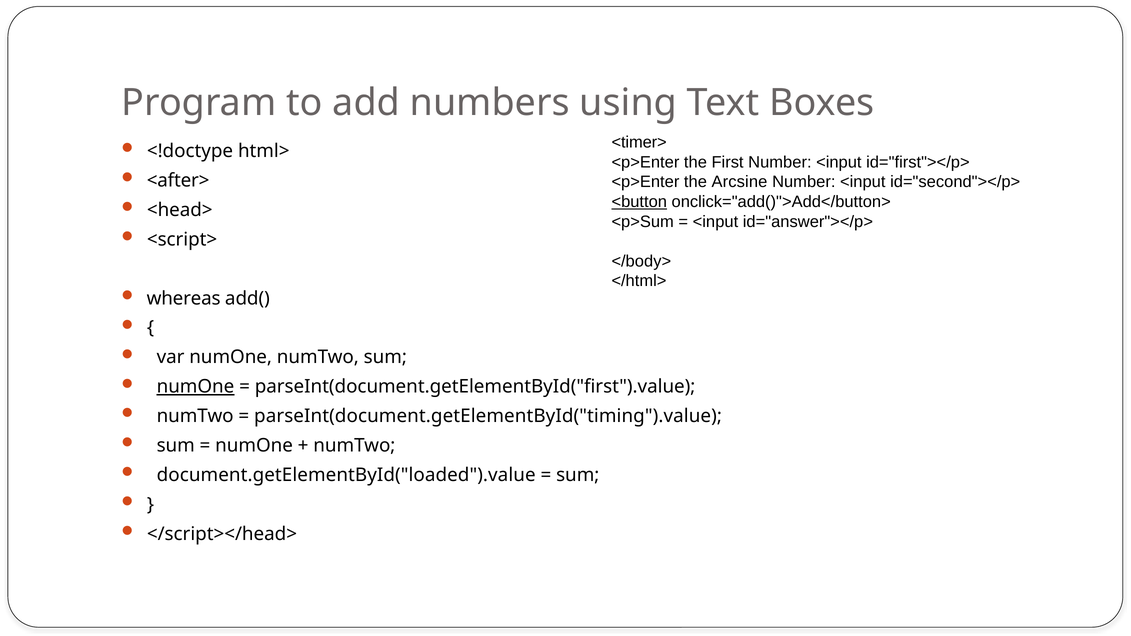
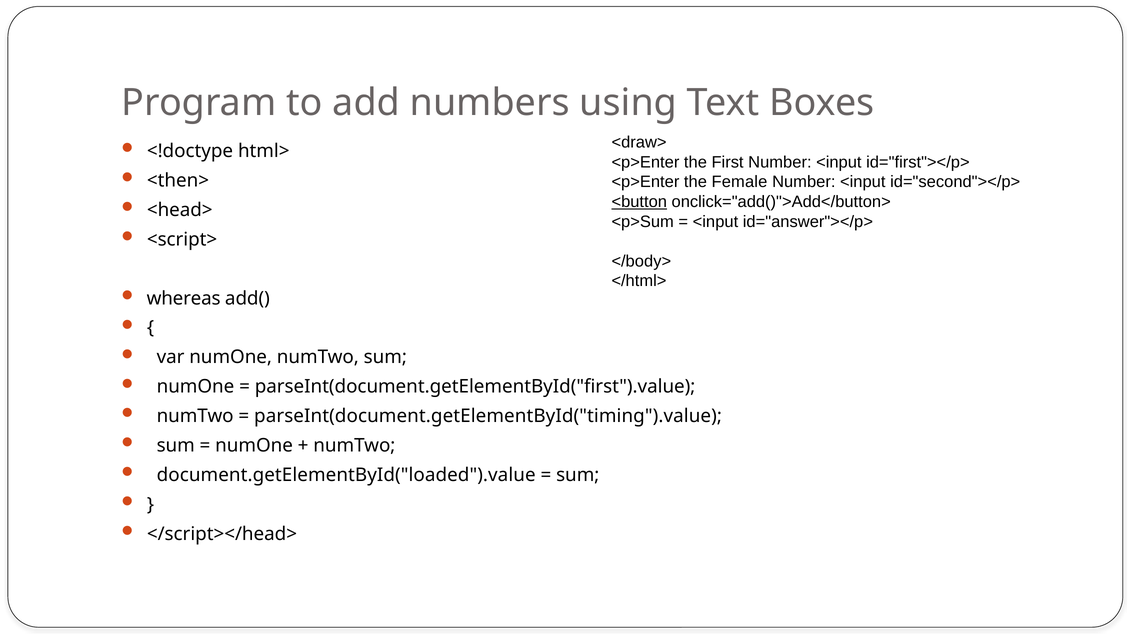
<timer>: <timer> -> <draw> (639, 142)
<after>: <after> -> <then> (178, 181)
Arcsine: Arcsine -> Female (739, 182)
numOne underline: present -> none (195, 387)
